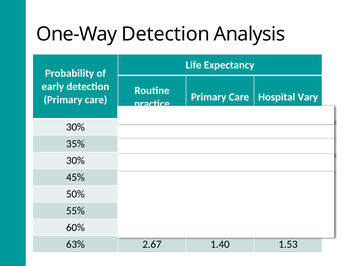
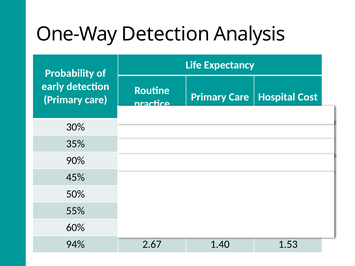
Vary: Vary -> Cost (308, 97)
30%: 30% -> 90% (75, 161)
63%: 63% -> 94% (75, 244)
